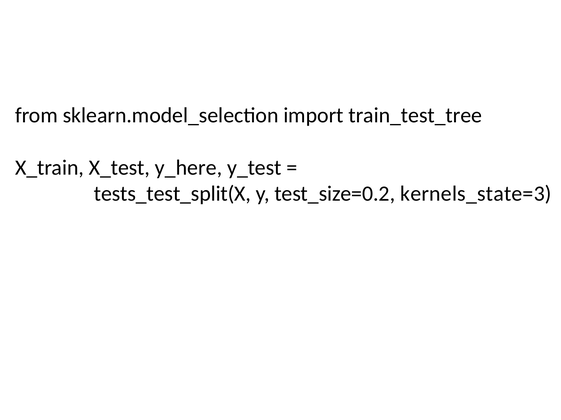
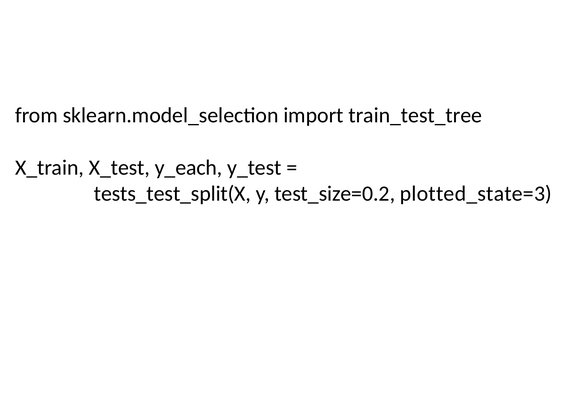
y_here: y_here -> y_each (189, 168)
kernels_state=3: kernels_state=3 -> plotted_state=3 (476, 194)
